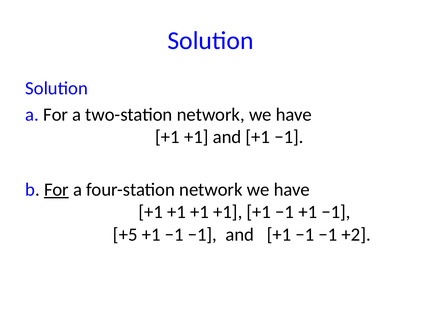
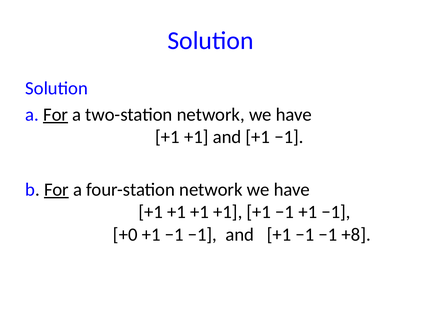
For underline: none -> present (56, 115)
+5: +5 -> +0 (125, 234)
+2: +2 -> +8 (356, 234)
